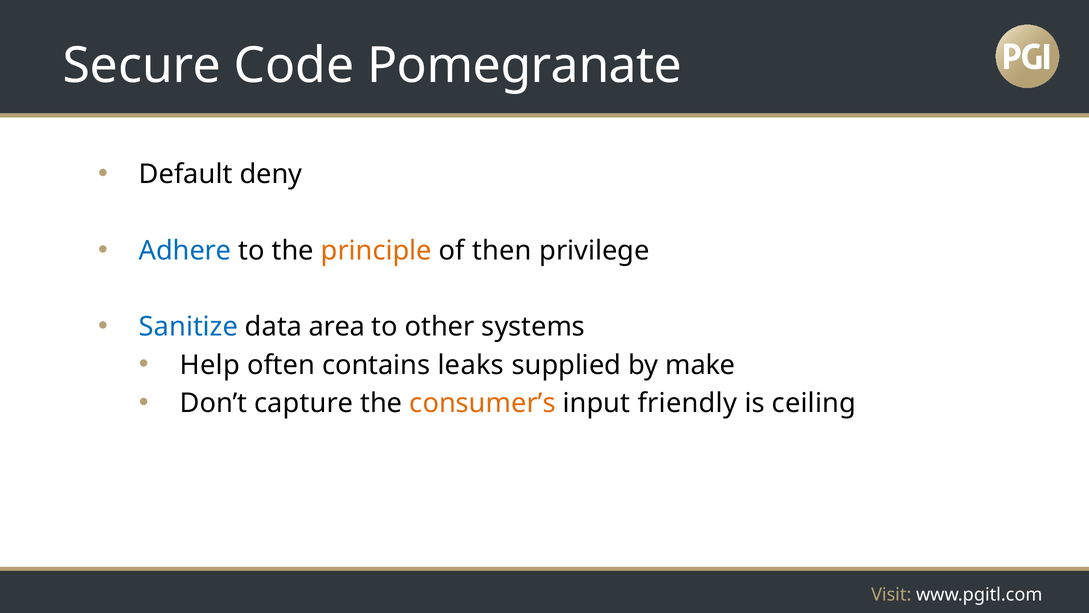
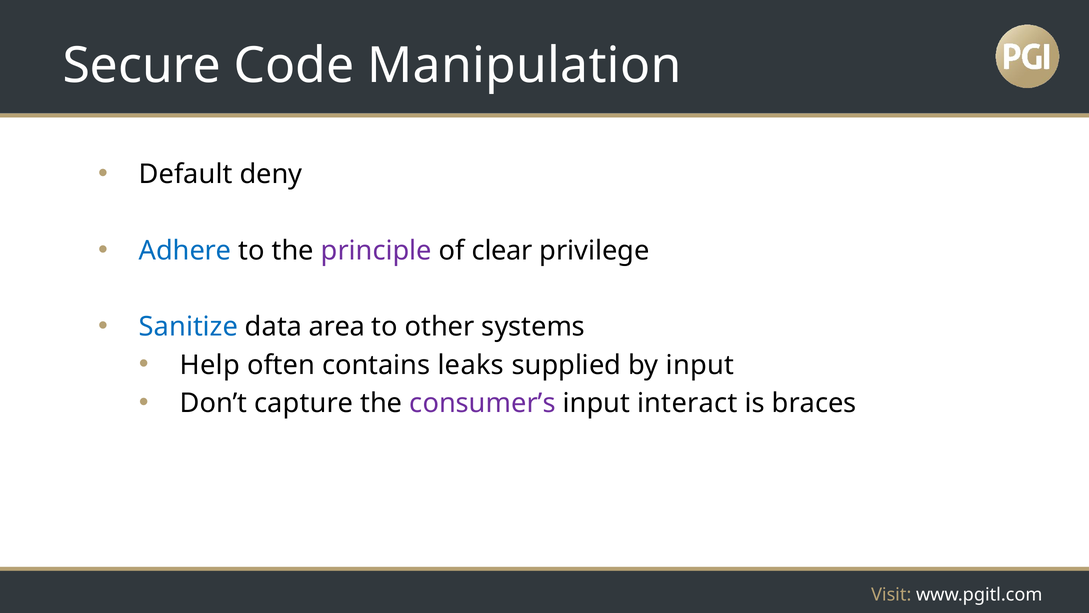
Pomegranate: Pomegranate -> Manipulation (524, 66)
principle colour: orange -> purple (376, 250)
then: then -> clear (502, 250)
by make: make -> input (700, 365)
consumer’s colour: orange -> purple (483, 403)
friendly: friendly -> interact (687, 403)
ceiling: ceiling -> braces (814, 403)
